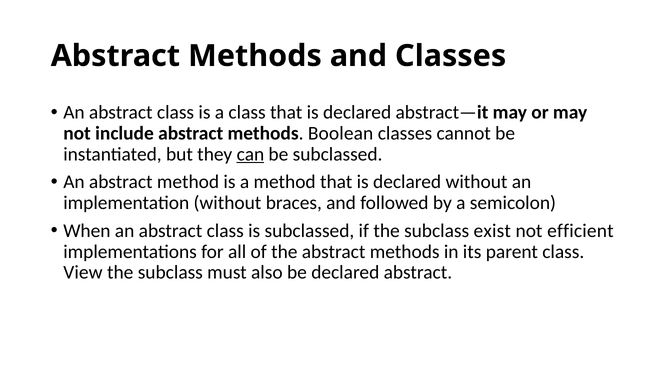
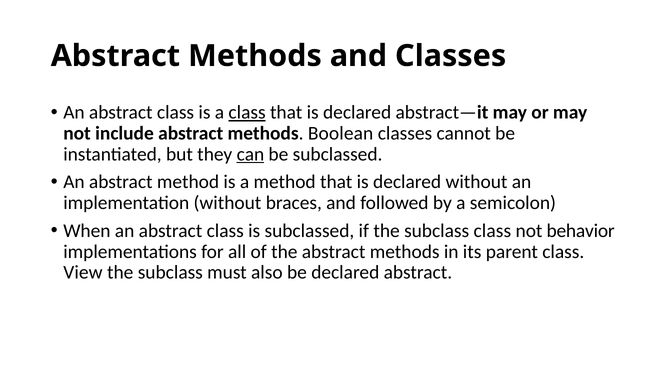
class underline: none -> present (247, 113)
subclass exist: exist -> class (492, 231)
efficient: efficient -> behavior (581, 231)
